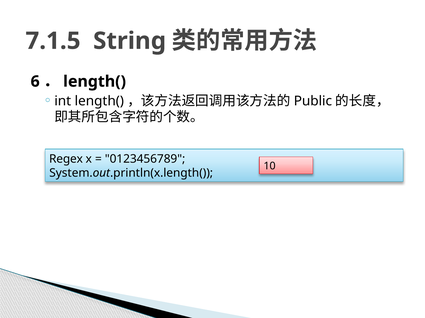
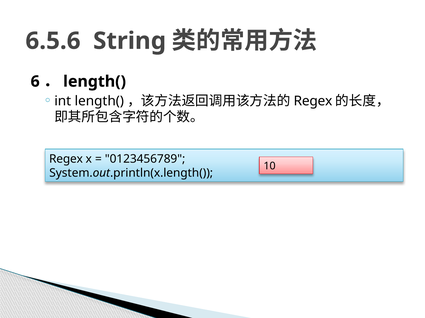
7.1.5: 7.1.5 -> 6.5.6 (53, 41)
Public: Public -> Regex (313, 101)
